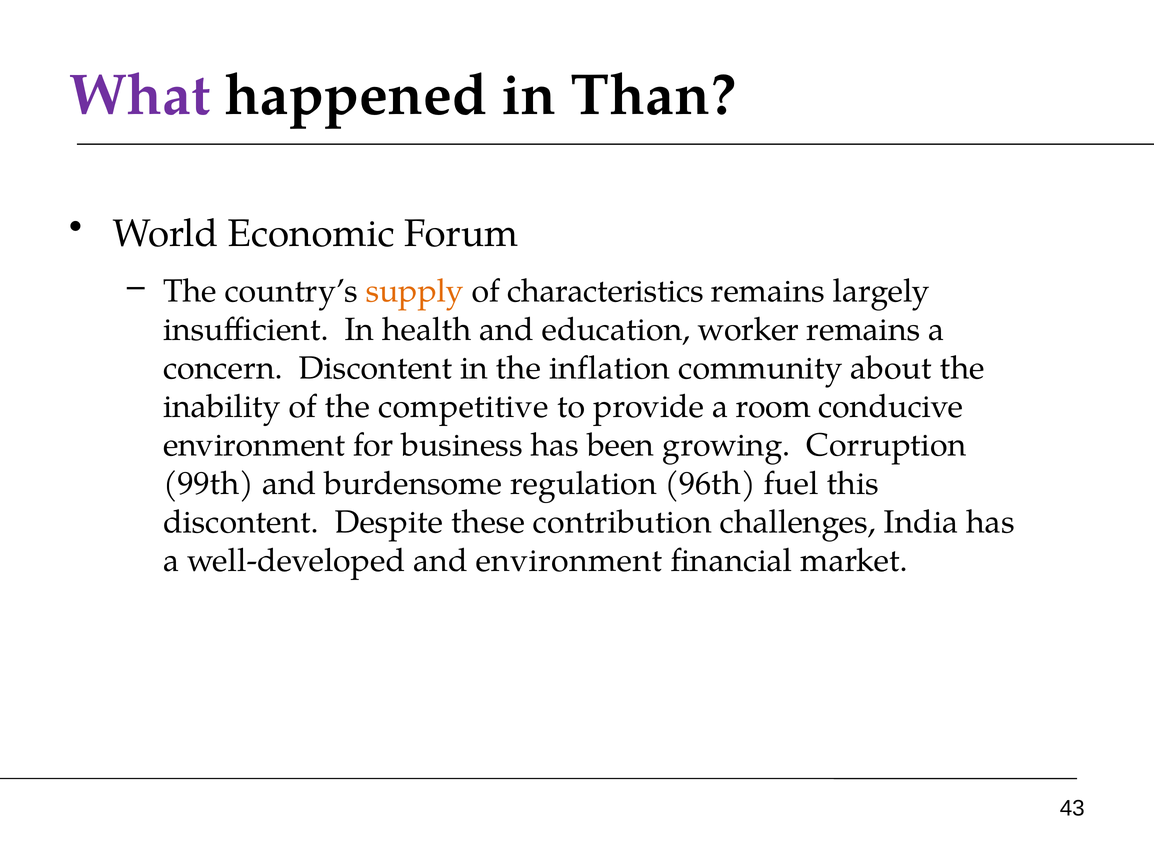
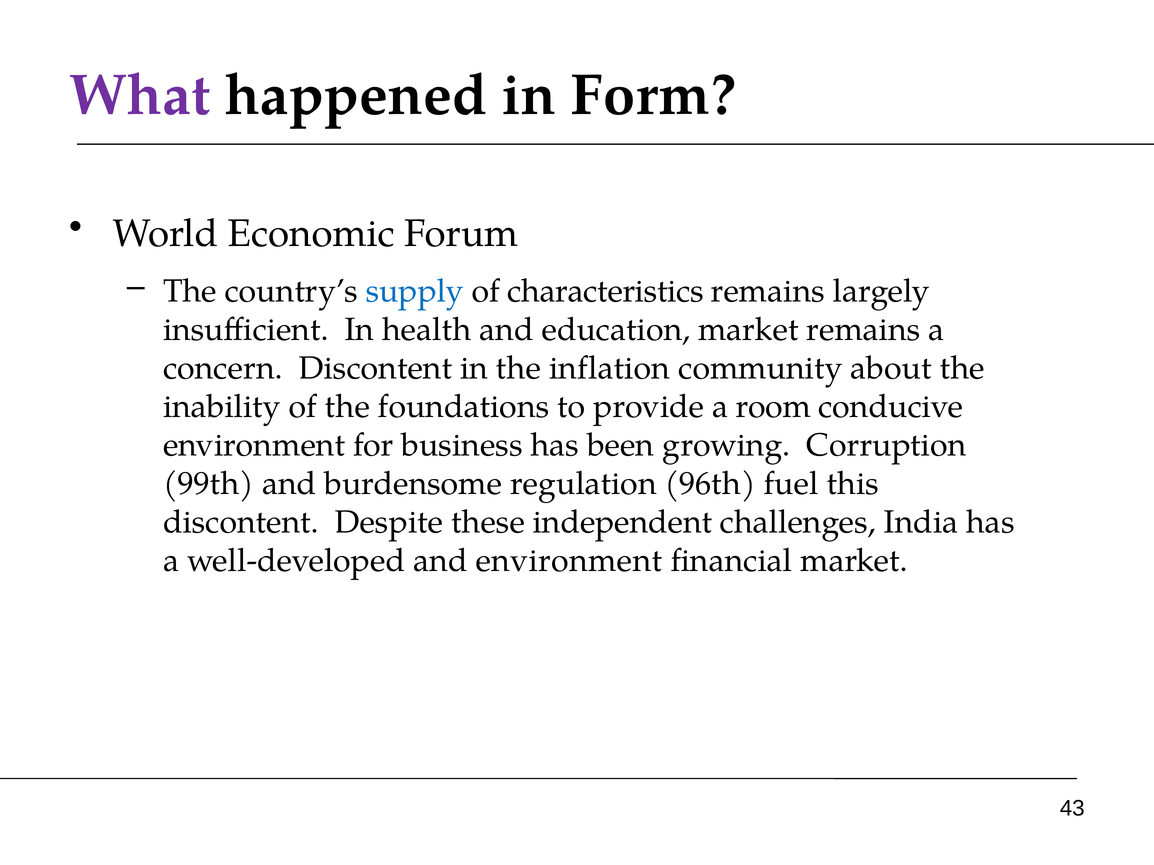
Than: Than -> Form (653, 95)
supply colour: orange -> blue (415, 291)
education worker: worker -> market (748, 330)
competitive: competitive -> foundations (464, 407)
contribution: contribution -> independent (622, 522)
